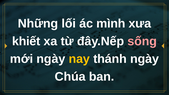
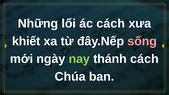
ác mình: mình -> cách (111, 23)
nay colour: yellow -> light green (79, 59)
thánh ngày: ngày -> cách (144, 59)
